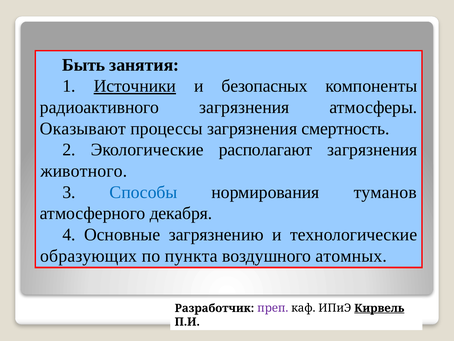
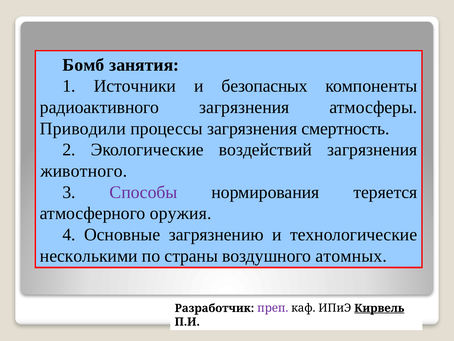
Быть: Быть -> Бомб (84, 65)
Источники underline: present -> none (135, 86)
Оказывают: Оказывают -> Приводили (83, 128)
располагают: располагают -> воздействий (265, 150)
Способы colour: blue -> purple (144, 192)
туманов: туманов -> теряется (385, 192)
декабря: декабря -> оружия (181, 213)
образующих: образующих -> несколькими (89, 256)
пункта: пункта -> страны (191, 256)
